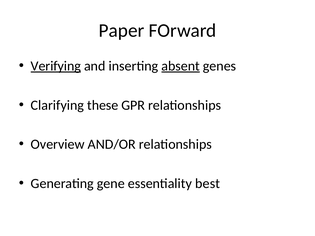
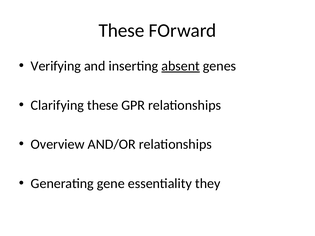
Paper: Paper -> These (122, 30)
Verifying underline: present -> none (56, 66)
best: best -> they (208, 184)
